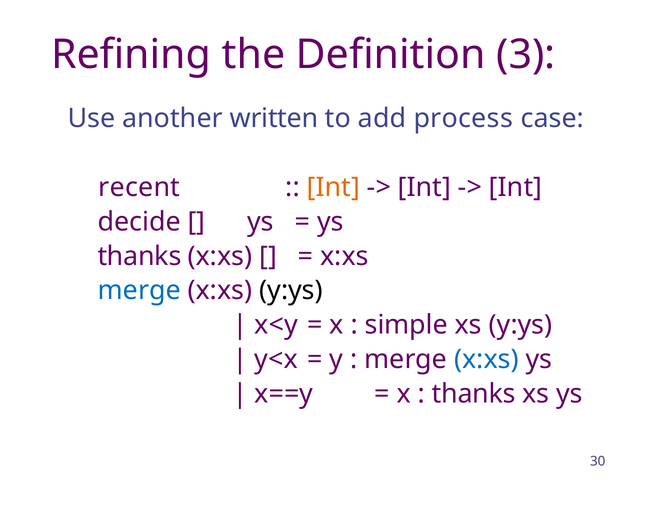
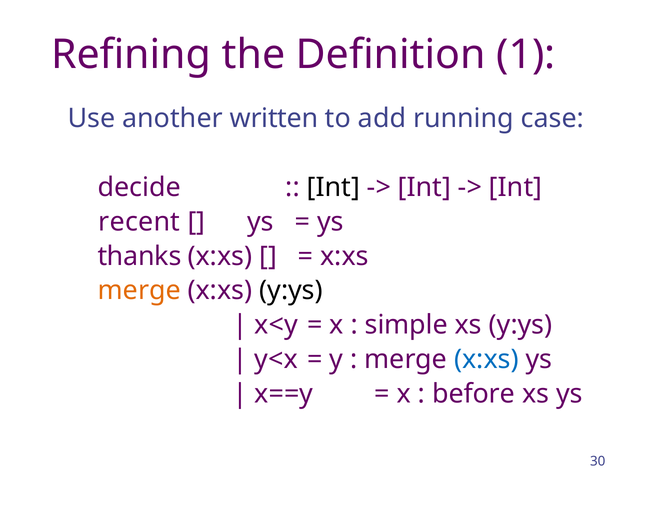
3: 3 -> 1 (526, 55)
process: process -> running (463, 118)
recent: recent -> decide (139, 187)
Int colour: orange -> black (333, 187)
decide: decide -> recent (139, 222)
merge colour: blue -> orange (139, 291)
thanks: thanks -> before (474, 394)
